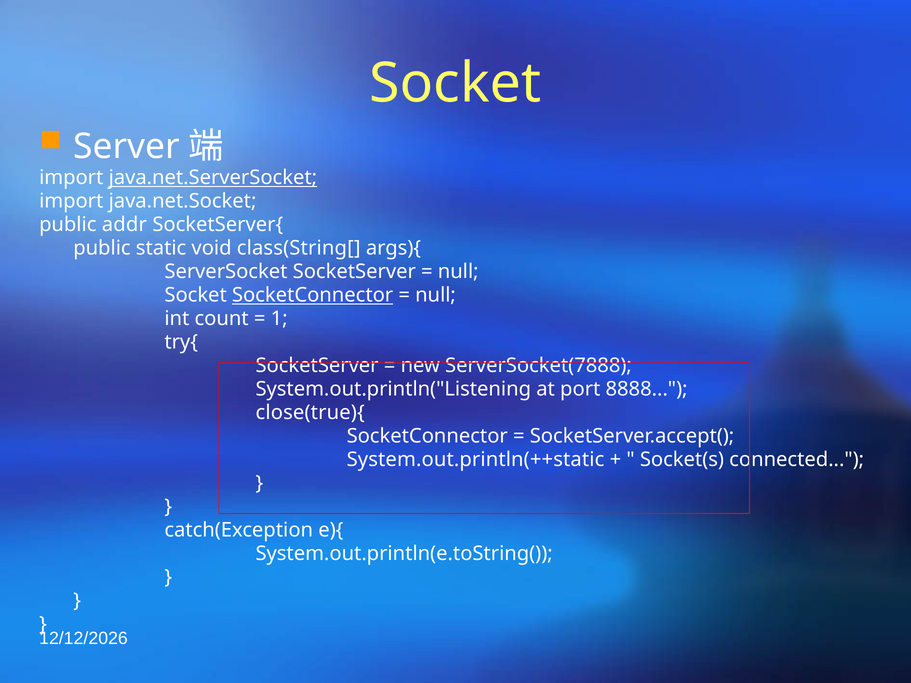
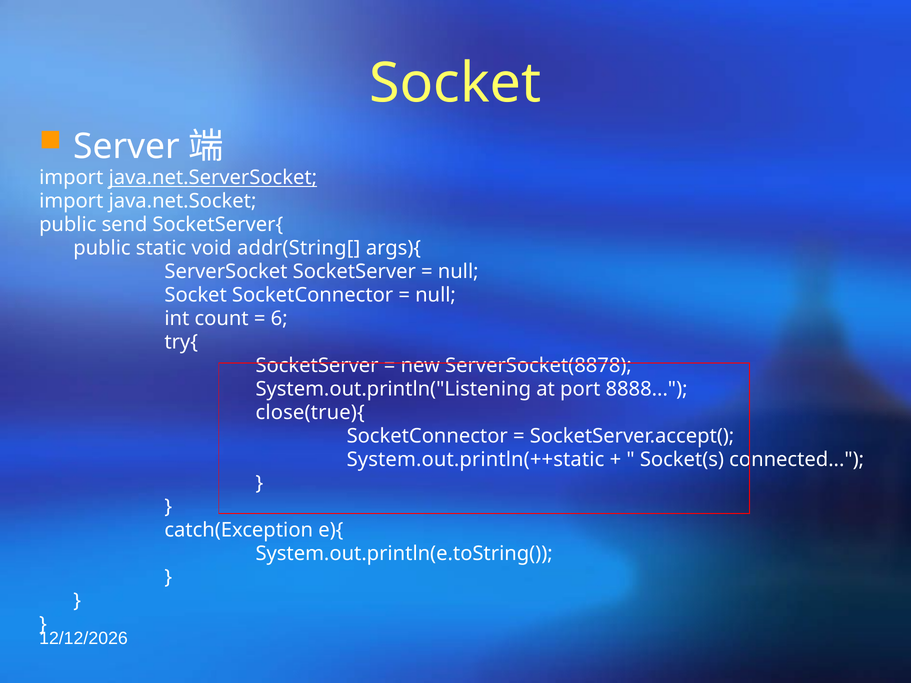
addr: addr -> send (125, 225)
class(String[: class(String[ -> addr(String[ (299, 248)
SocketConnector underline: present -> none (313, 295)
1: 1 -> 6 (279, 319)
ServerSocket(7888: ServerSocket(7888 -> ServerSocket(8878 (539, 366)
